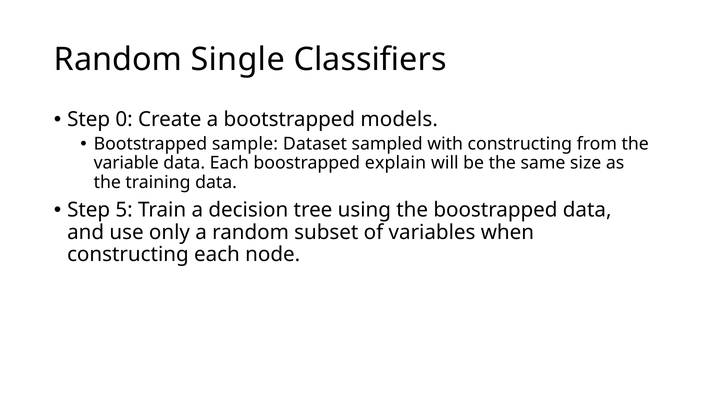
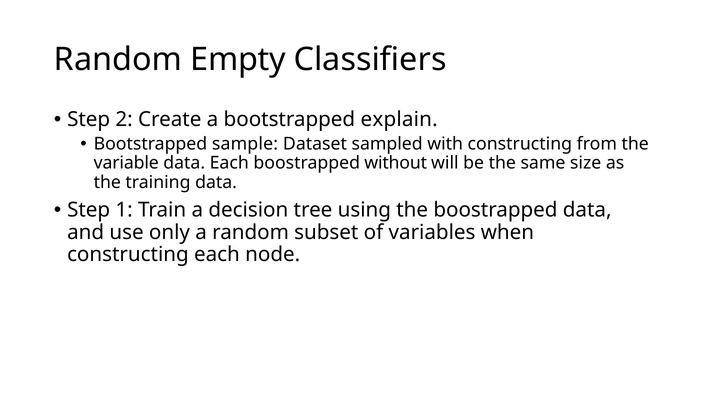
Single: Single -> Empty (238, 59)
0: 0 -> 2 (124, 119)
models: models -> explain (399, 119)
explain: explain -> without (396, 163)
5: 5 -> 1 (124, 210)
